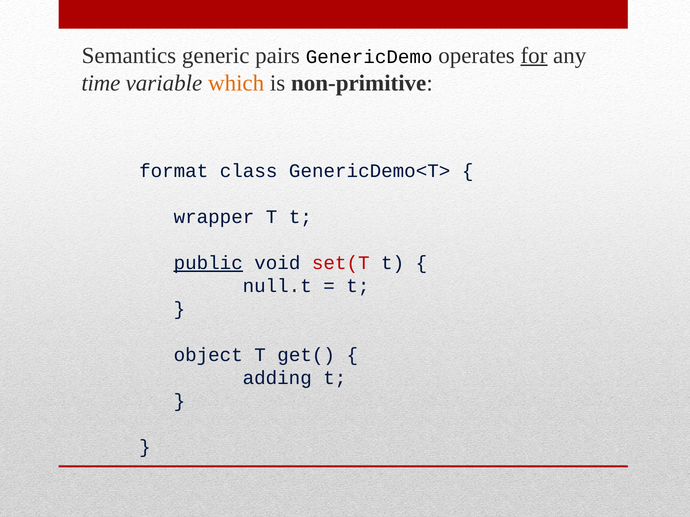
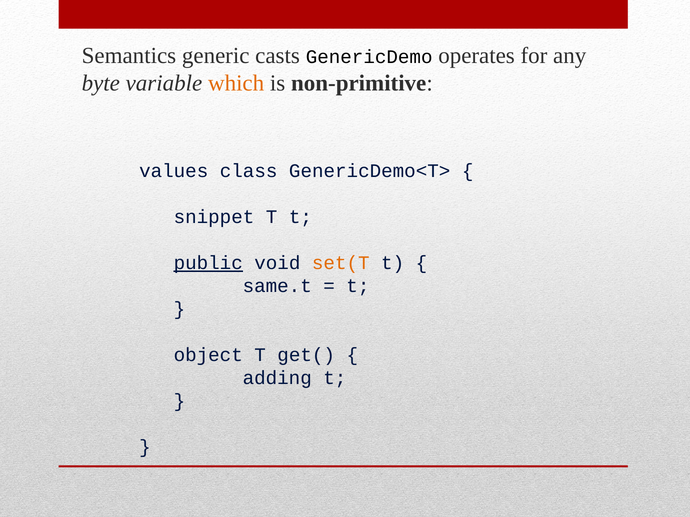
pairs: pairs -> casts (278, 56)
for underline: present -> none (534, 56)
time: time -> byte (101, 83)
format: format -> values (174, 171)
wrapper: wrapper -> snippet (214, 217)
set(T colour: red -> orange (341, 263)
null.t: null.t -> same.t (277, 286)
